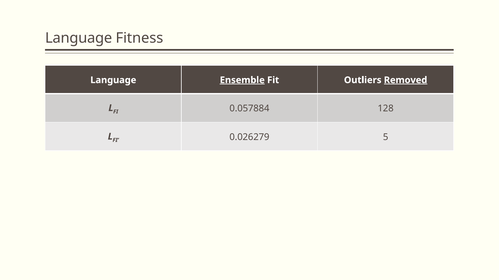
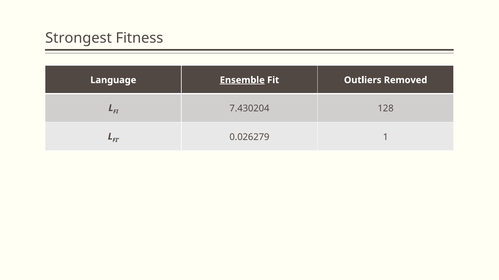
Language: Language -> Strongest (79, 38)
Removed underline: present -> none (406, 80)
0.057884: 0.057884 -> 7.430204 (249, 109)
5: 5 -> 1 (386, 137)
